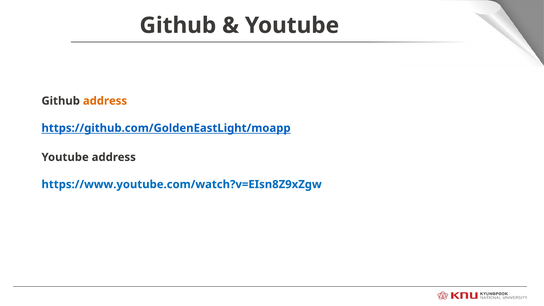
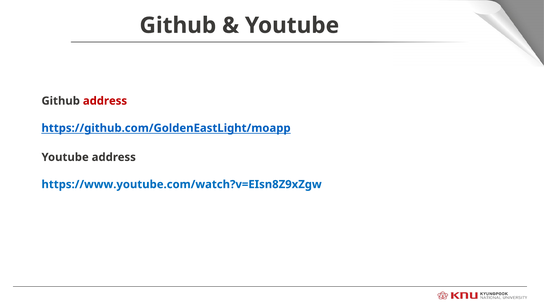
address colour: orange -> red (105, 101)
